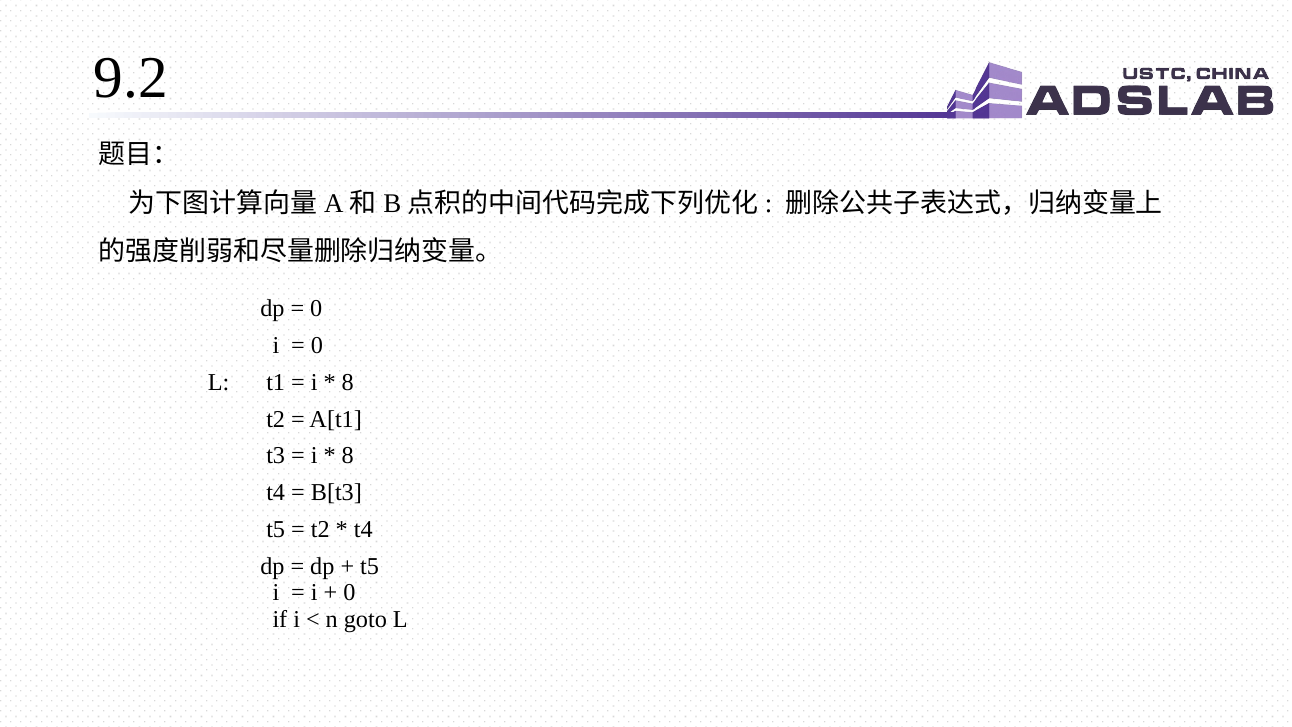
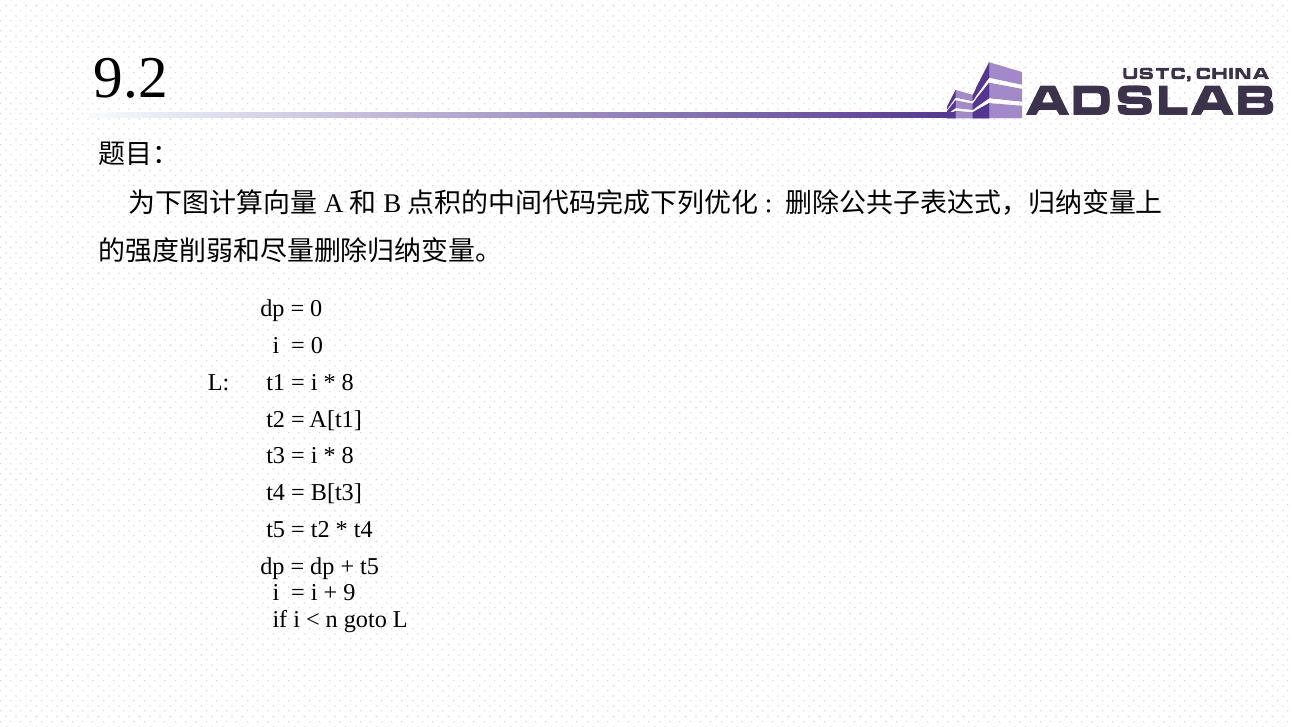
0: 0 -> 9 (350, 593)
